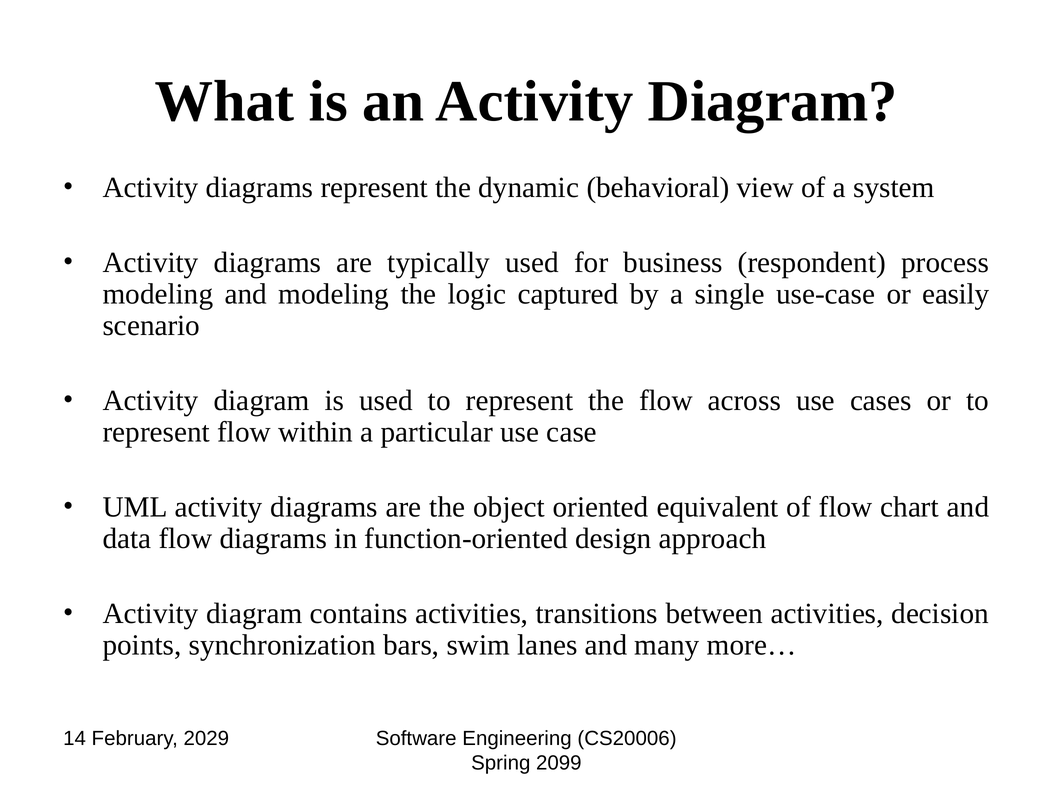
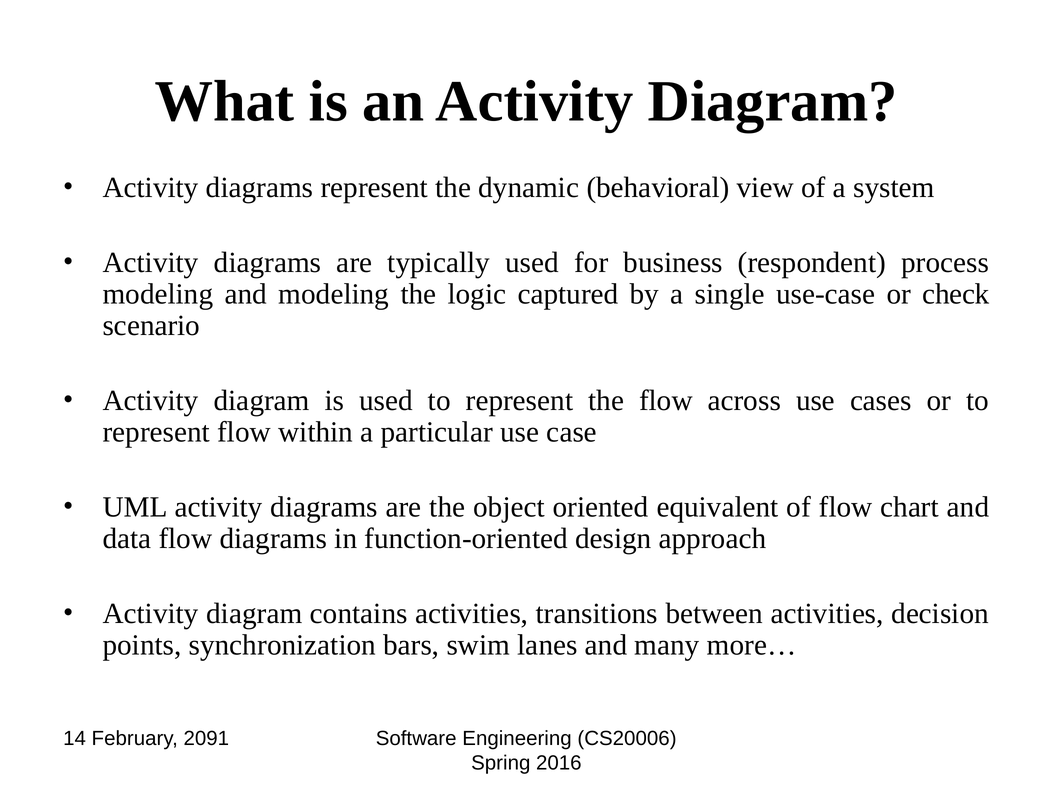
easily: easily -> check (956, 294)
2029: 2029 -> 2091 (206, 738)
2099: 2099 -> 2016 (559, 763)
